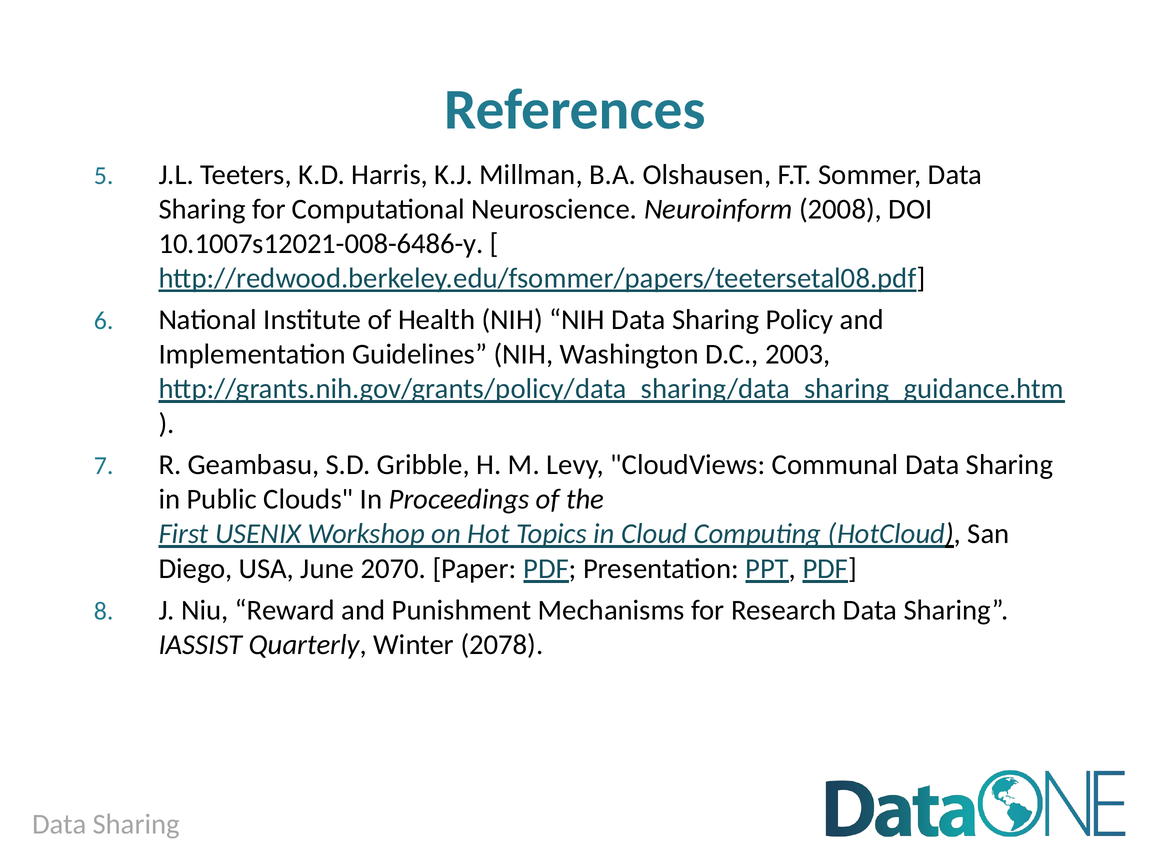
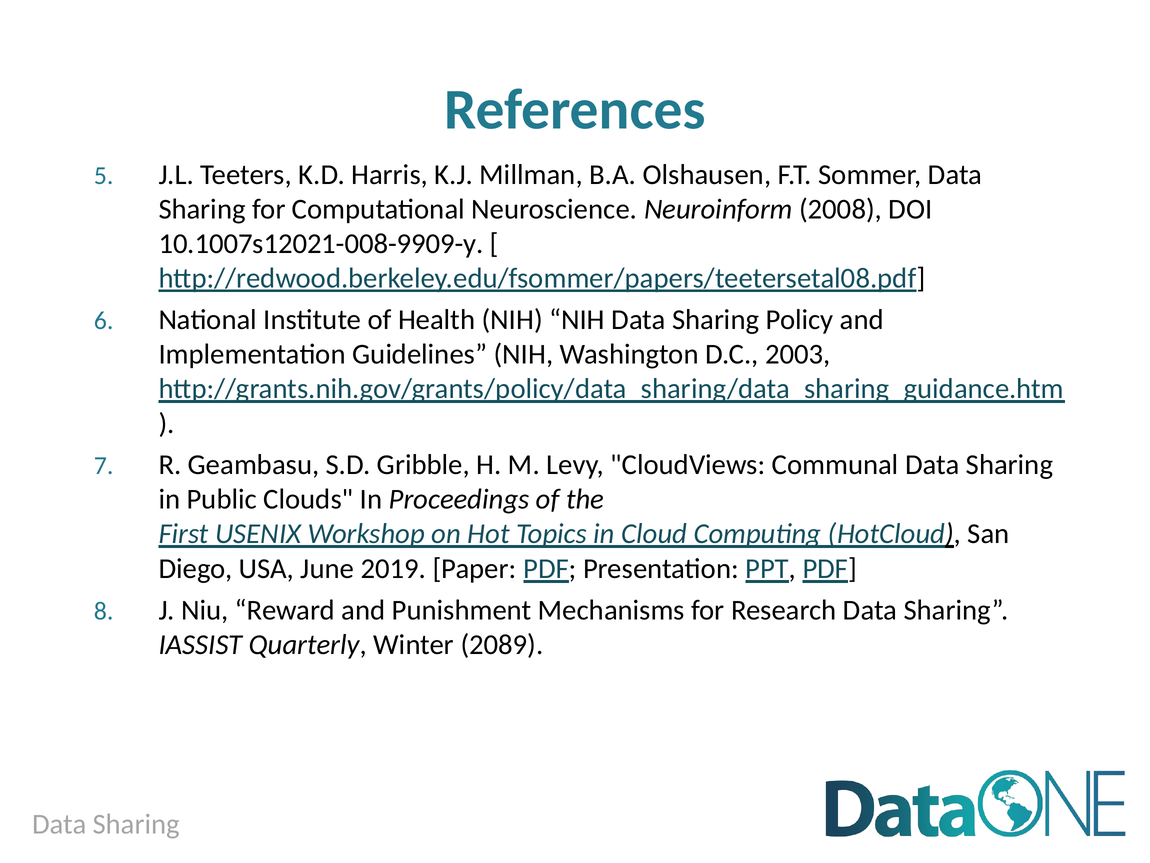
10.1007s12021-008-6486-y: 10.1007s12021-008-6486-y -> 10.1007s12021-008-9909-y (321, 244)
2070: 2070 -> 2019 (393, 569)
2078: 2078 -> 2089 (502, 645)
